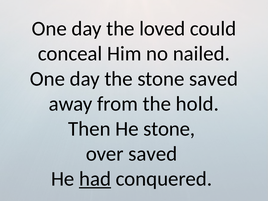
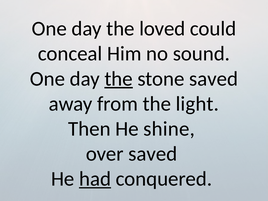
nailed: nailed -> sound (201, 54)
the underline: none -> present (119, 79)
hold: hold -> light (197, 104)
He stone: stone -> shine (169, 129)
